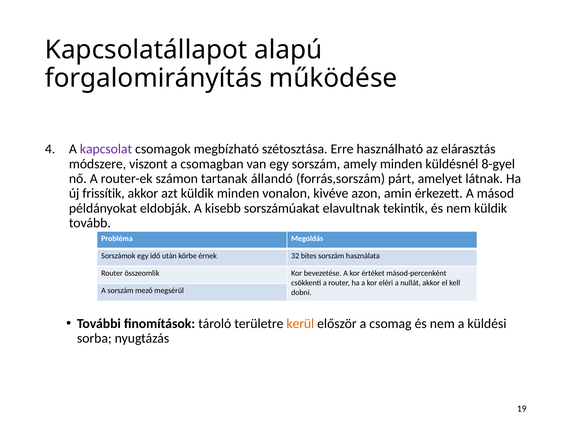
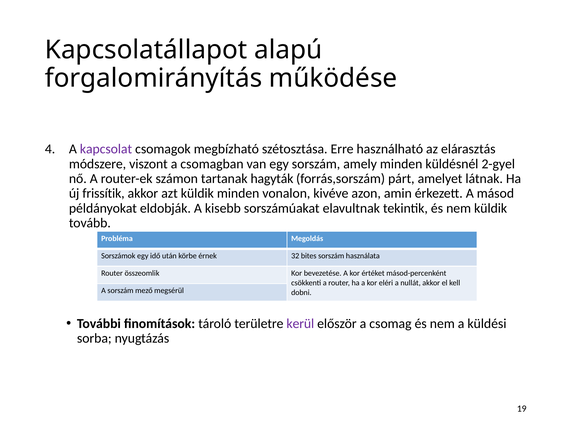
8-gyel: 8-gyel -> 2-gyel (498, 164)
állandó: állandó -> hagyták (272, 178)
kerül colour: orange -> purple (300, 323)
